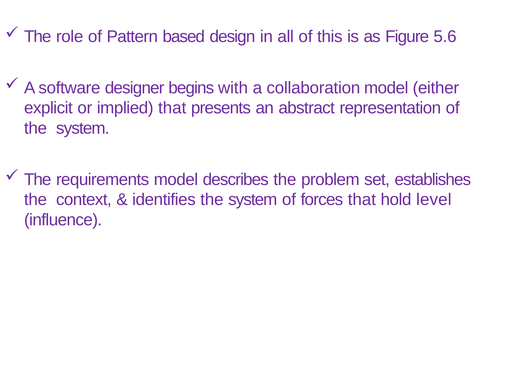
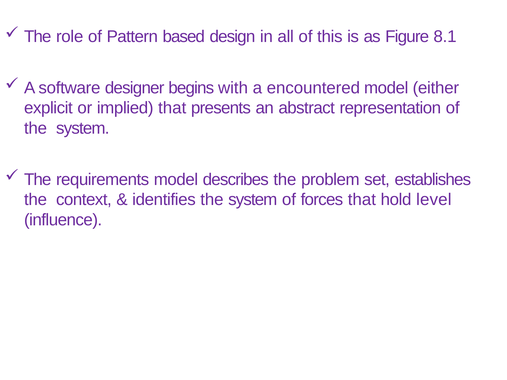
5.6: 5.6 -> 8.1 (445, 37)
collaboration: collaboration -> encountered (313, 88)
